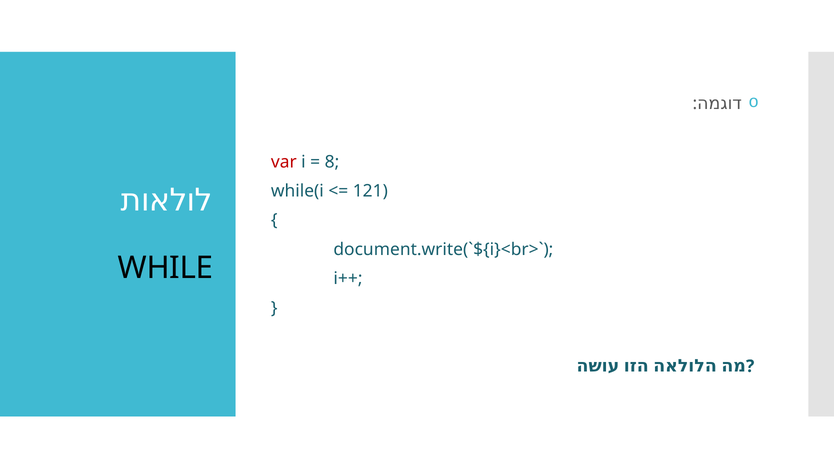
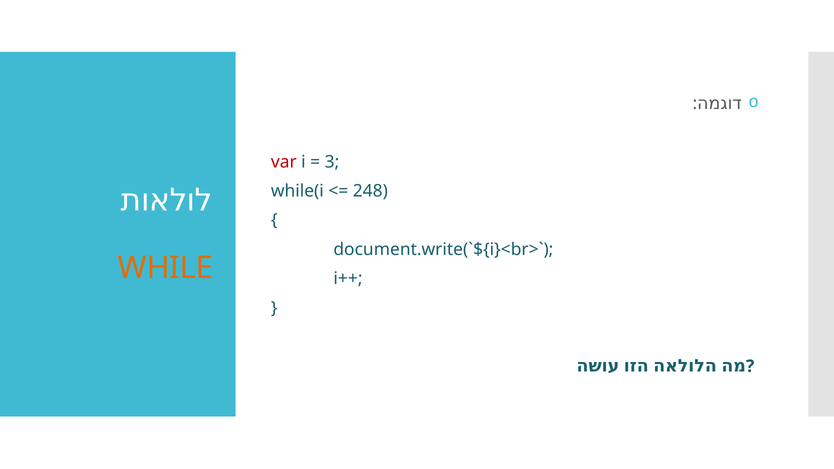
8: 8 -> 3 (332, 162)
121: 121 -> 248 (370, 191)
WHILE colour: black -> orange (166, 268)
